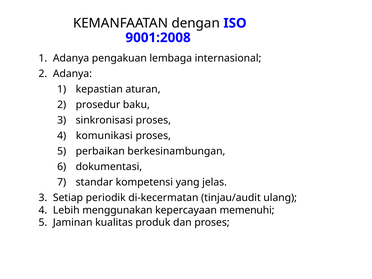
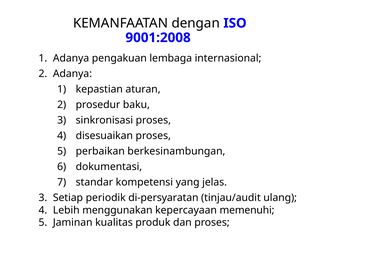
komunikasi: komunikasi -> disesuaikan (104, 136)
di-kecermatan: di-kecermatan -> di-persyaratan (163, 198)
